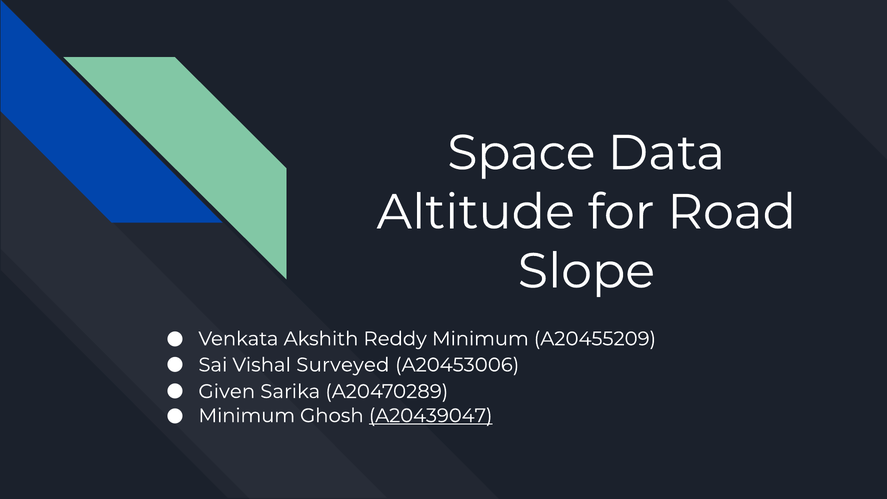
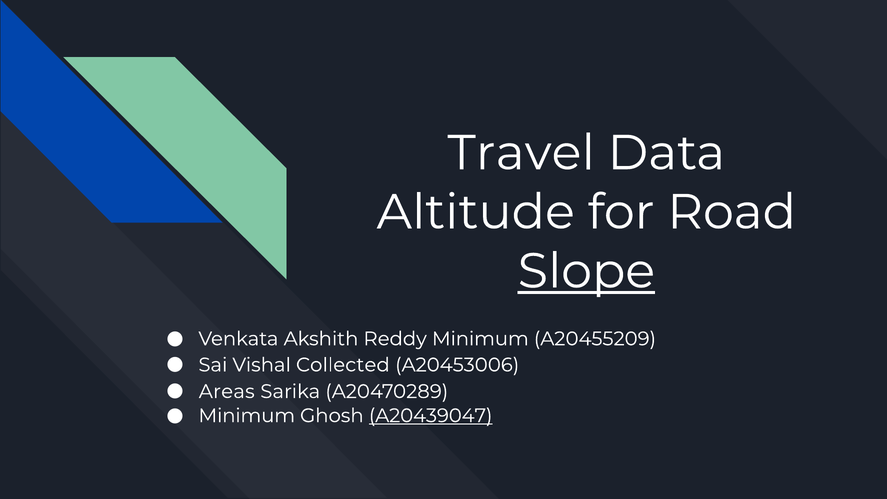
Space: Space -> Travel (521, 153)
Slope underline: none -> present (586, 271)
Surveyed: Surveyed -> Collected (343, 365)
Given: Given -> Areas (227, 391)
